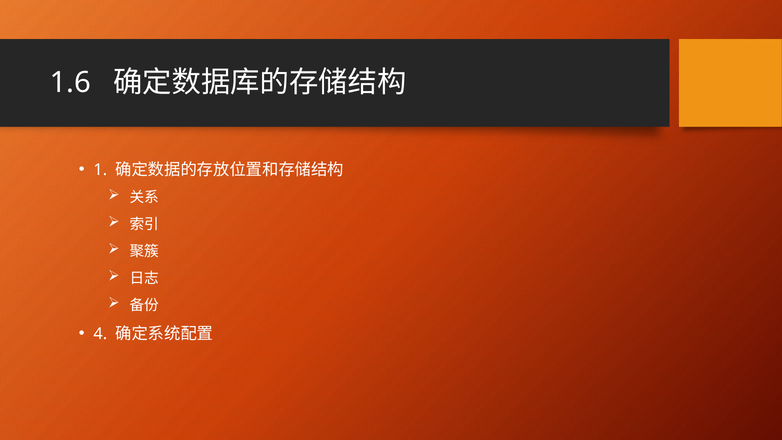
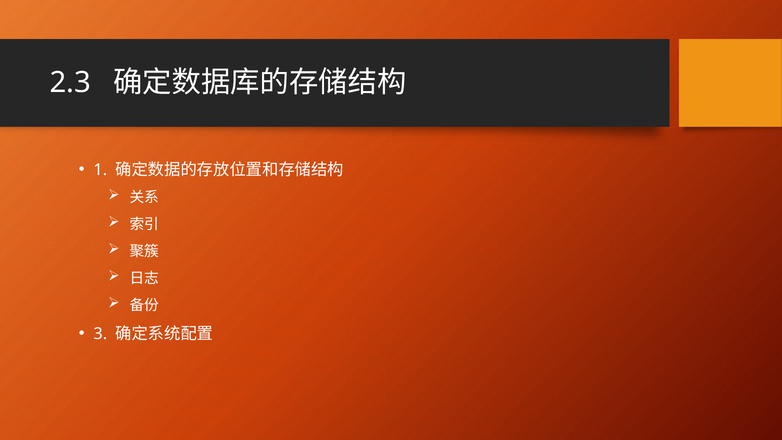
1.6: 1.6 -> 2.3 (70, 83)
4: 4 -> 3 (100, 334)
